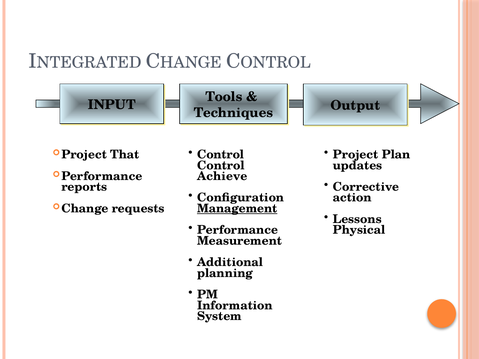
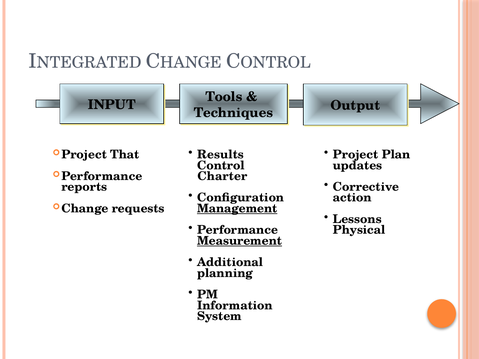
Control: Control -> Results (221, 155)
Achieve: Achieve -> Charter (222, 176)
Measurement underline: none -> present (240, 241)
